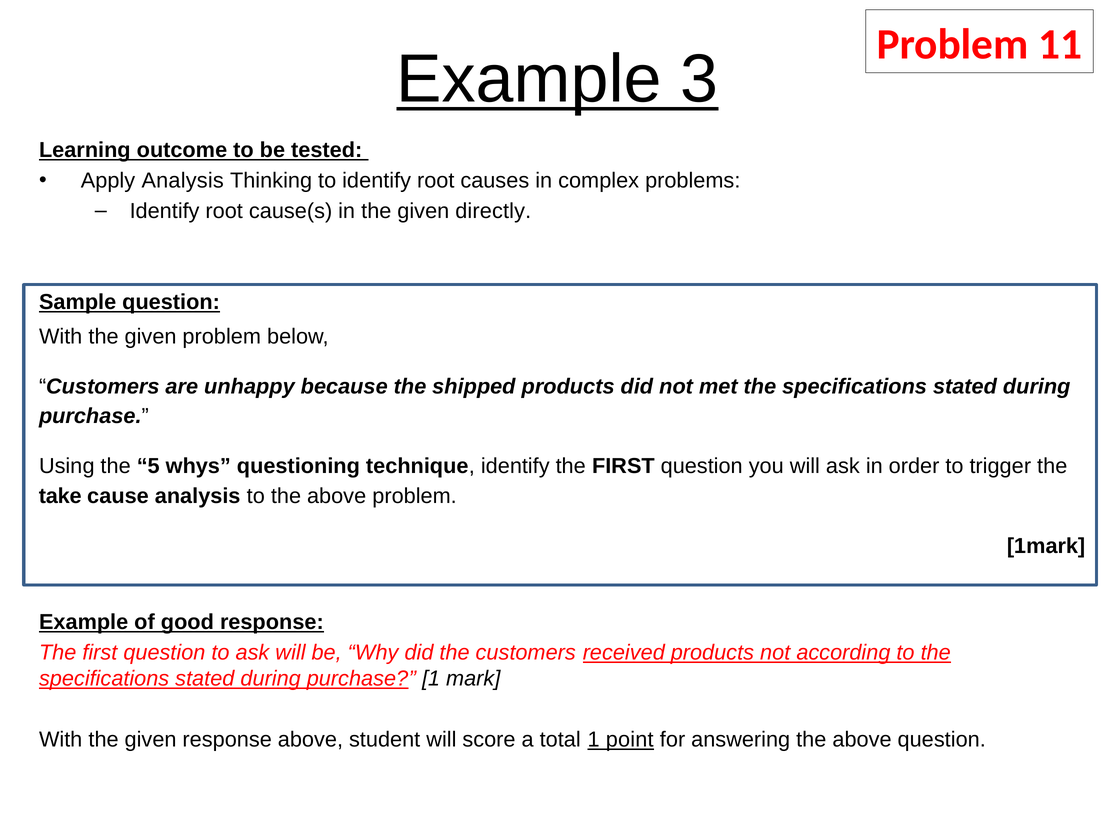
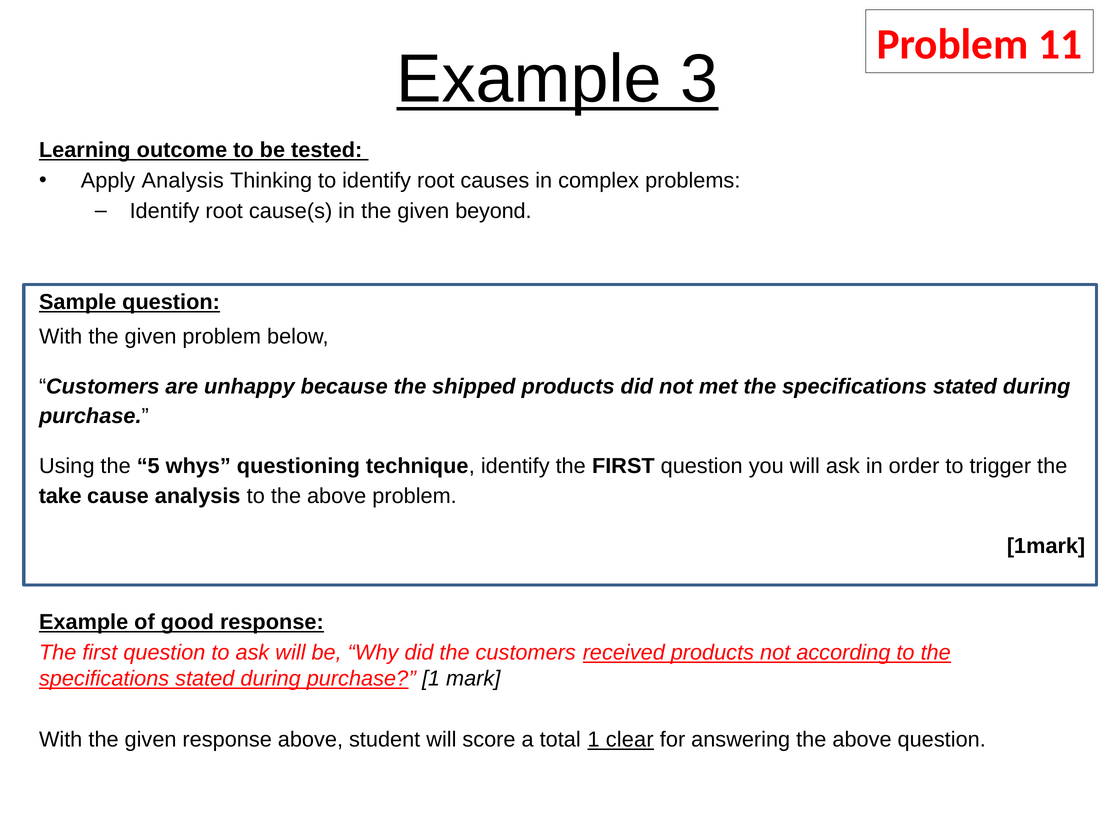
directly: directly -> beyond (493, 211)
point: point -> clear (630, 740)
